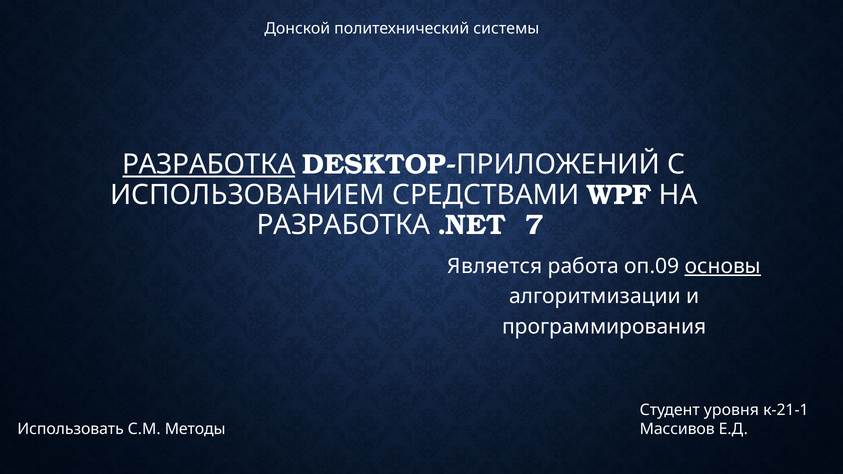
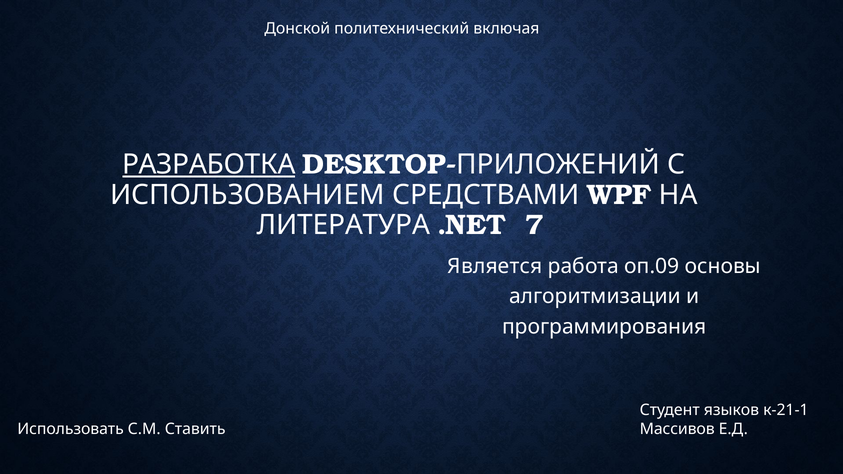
системы: системы -> включая (506, 29)
РАЗРАБОТКА: РАЗРАБОТКА -> ЛИТЕРАТУРА (343, 225)
основы underline: present -> none (723, 266)
уровня: уровня -> языков (731, 410)
Методы: Методы -> Ставить (195, 429)
